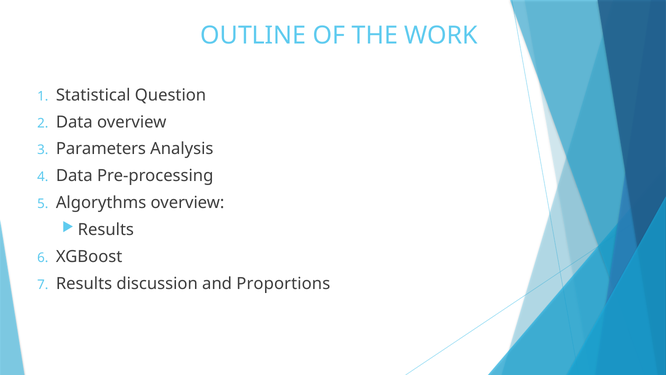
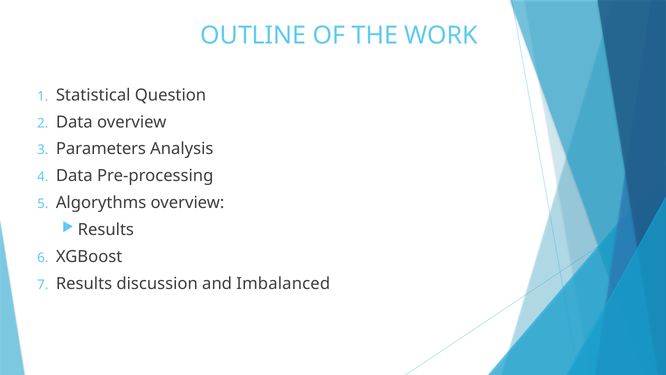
Proportions: Proportions -> Imbalanced (283, 283)
